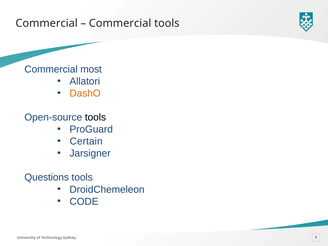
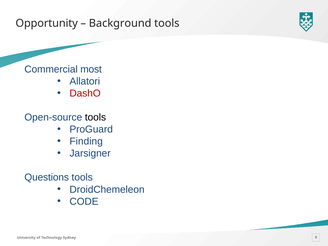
Commercial: Commercial -> Opportunity (47, 23)
Commercial: Commercial -> Background (120, 23)
DashO colour: orange -> red (85, 93)
Certain: Certain -> Finding (86, 141)
